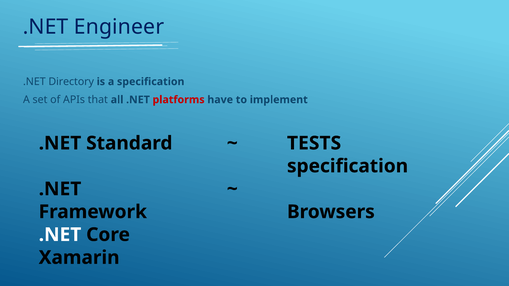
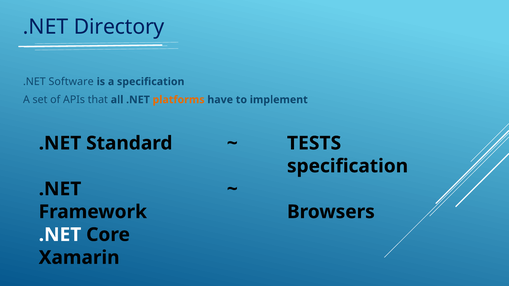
Engineer: Engineer -> Directory (119, 27)
Directory: Directory -> Software (71, 82)
platforms colour: red -> orange (179, 100)
